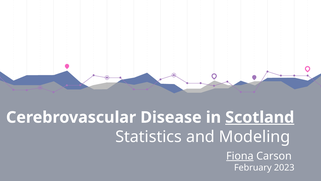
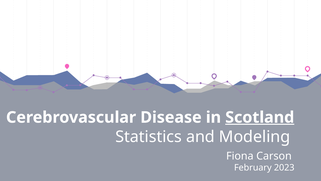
Fiona underline: present -> none (240, 156)
